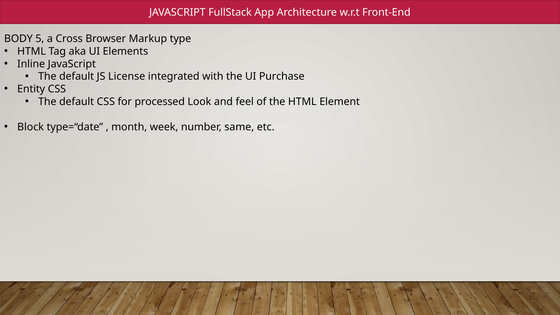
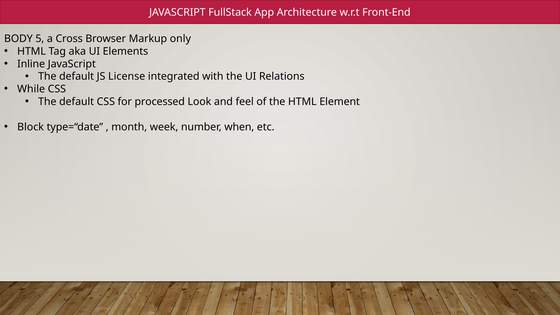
type: type -> only (180, 39)
Purchase: Purchase -> Relations (282, 76)
Entity: Entity -> While (31, 89)
same: same -> when (239, 127)
